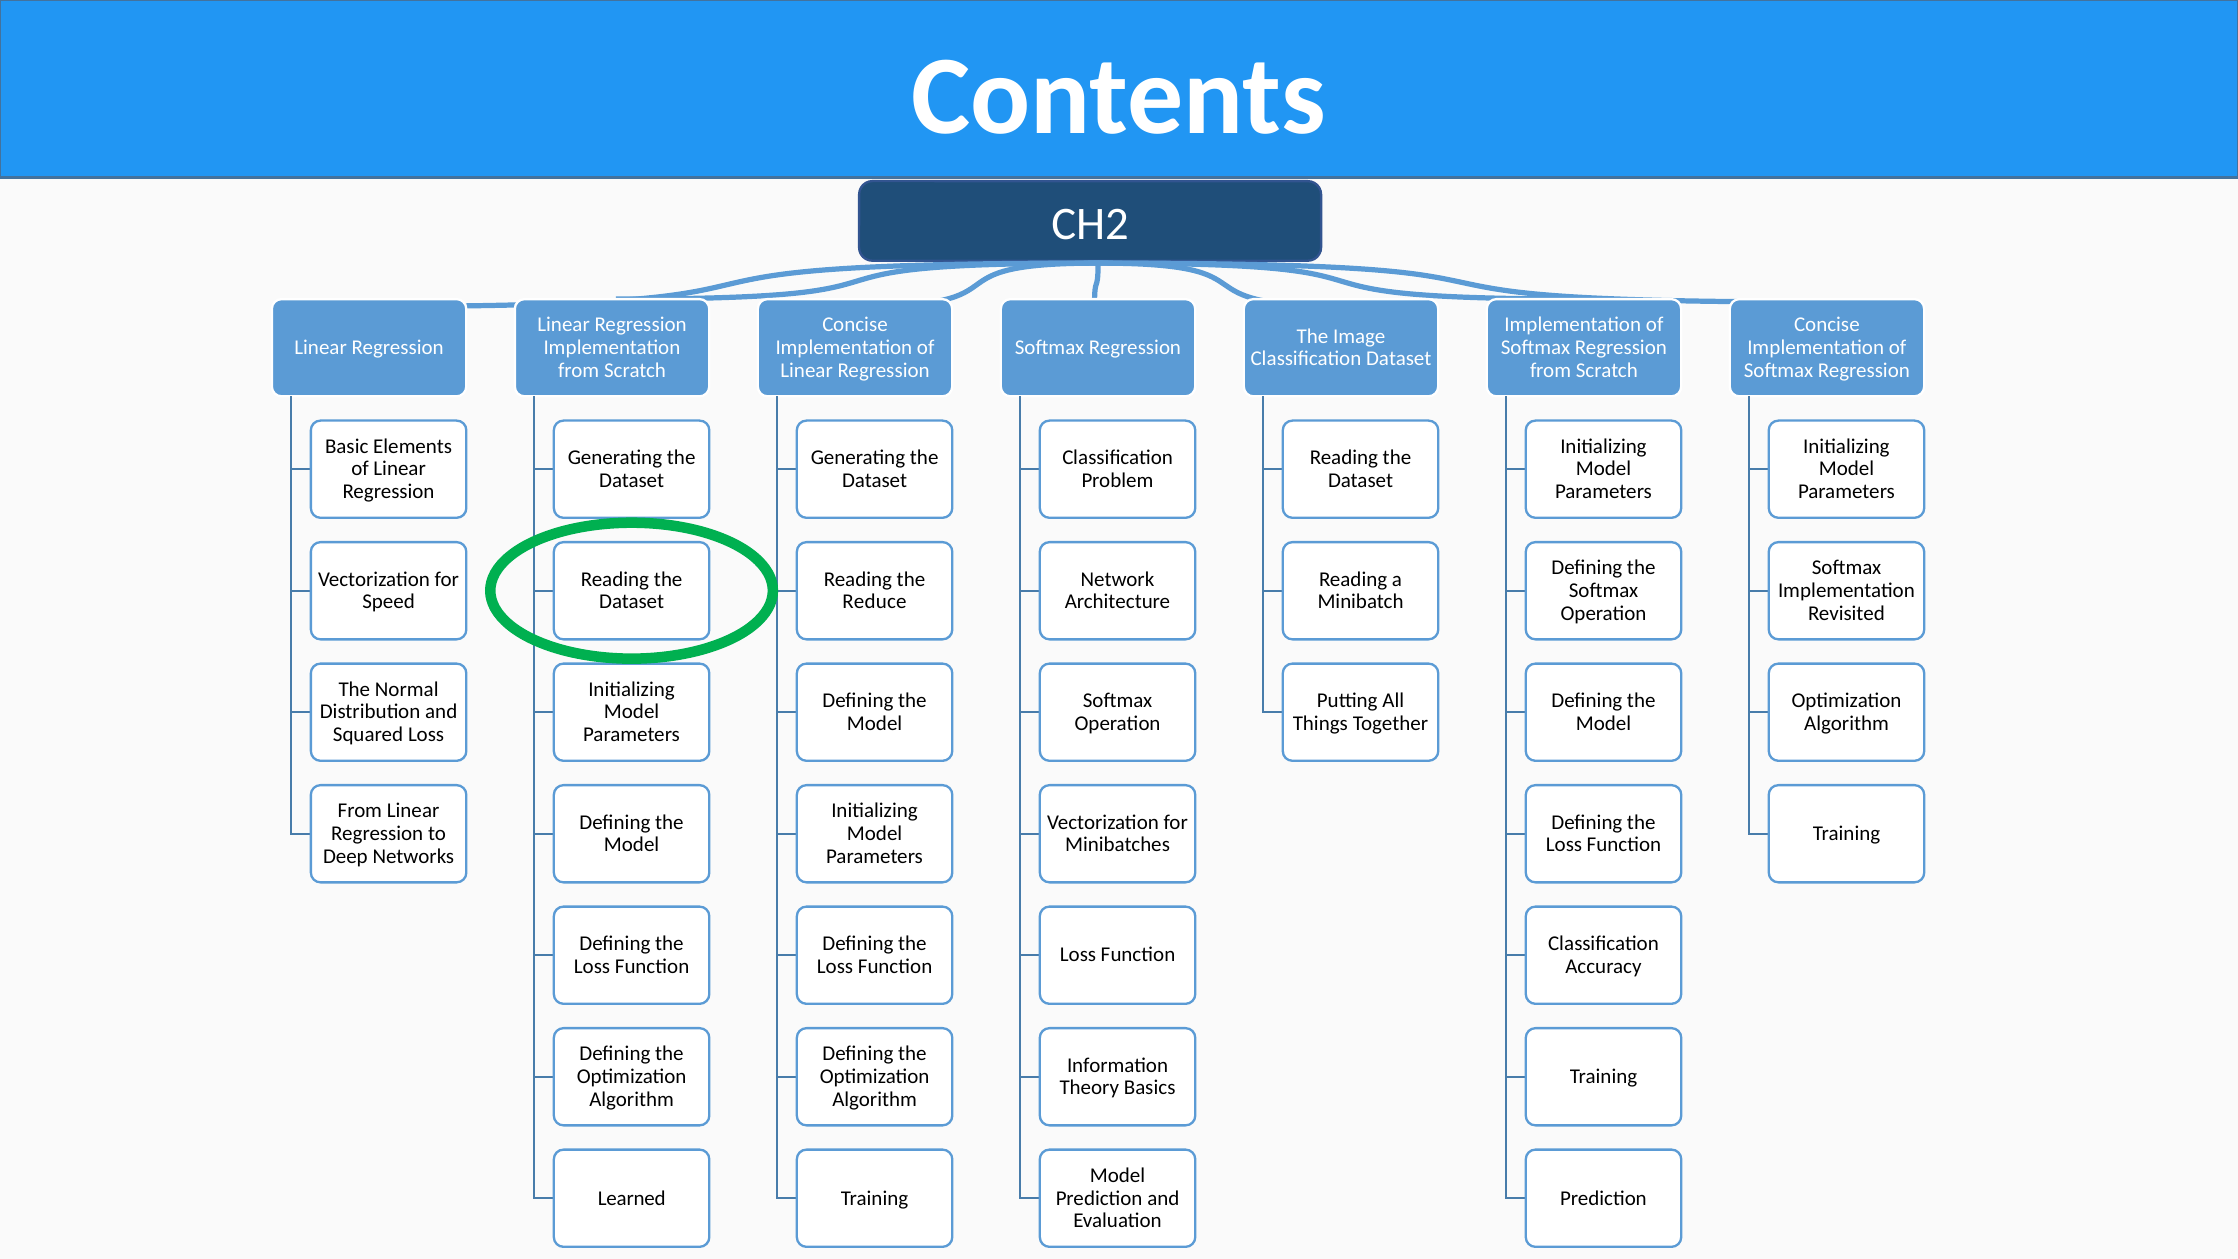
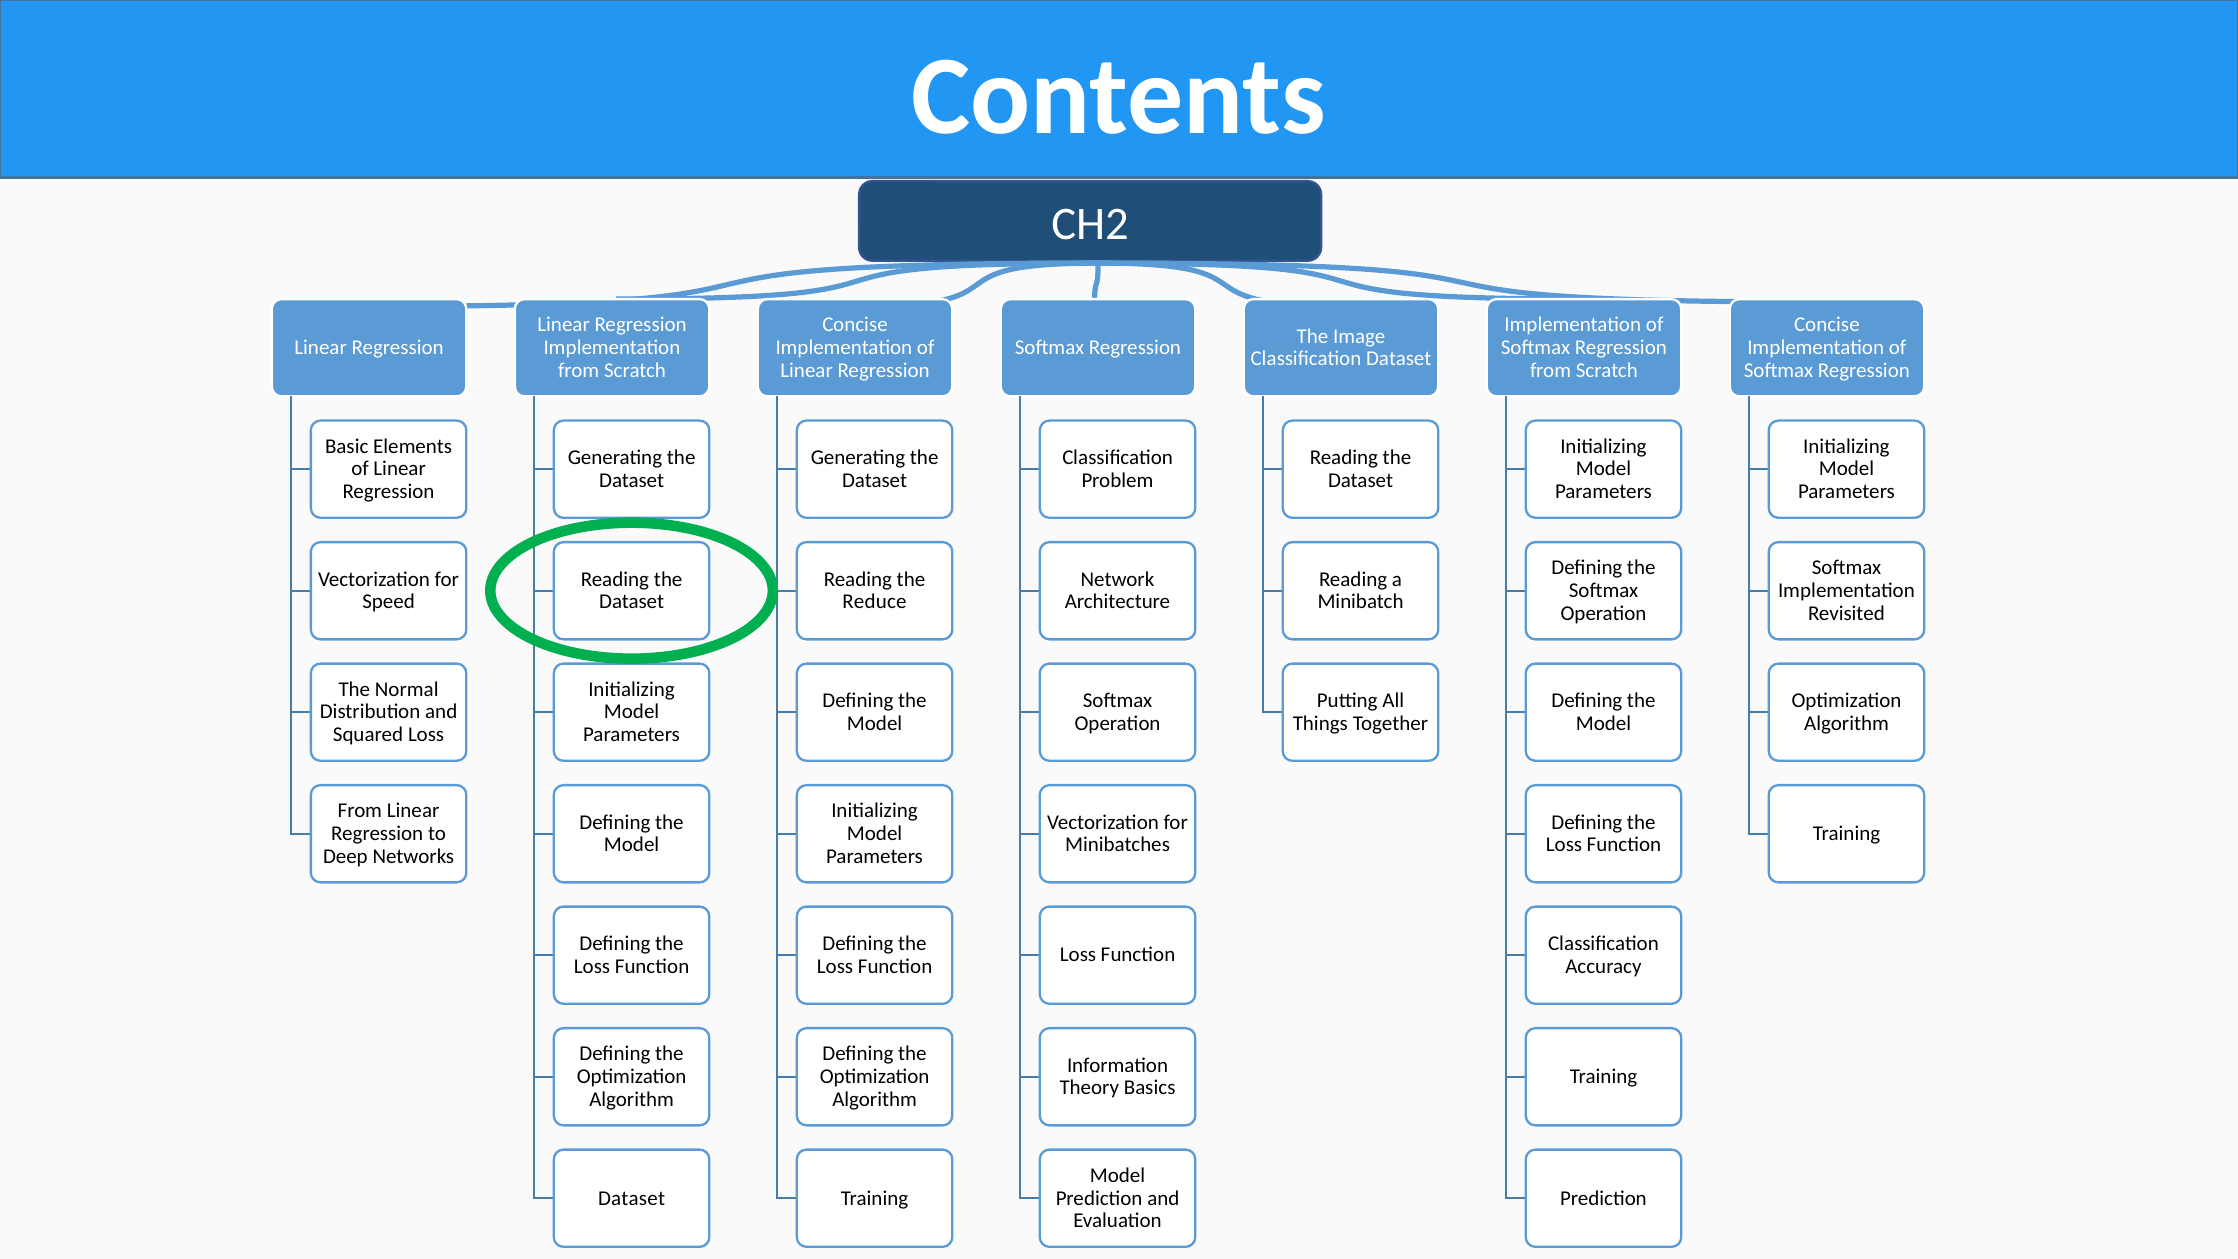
Learned: Learned -> Dataset (632, 1198)
